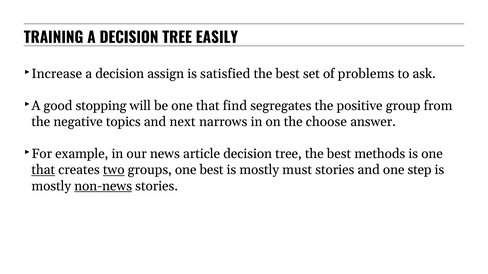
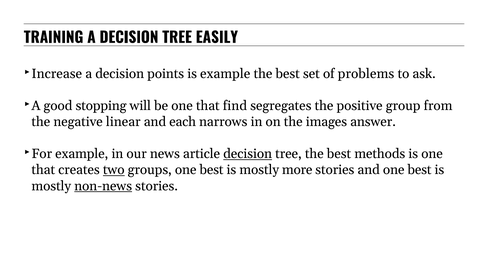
assign: assign -> points (166, 74)
is satisfied: satisfied -> example (225, 74)
topics: topics -> linear (123, 122)
next: next -> each (183, 122)
choose: choose -> images (326, 122)
decision underline: none -> present (248, 154)
that underline: present -> none (43, 170)
must: must -> more (297, 170)
and one step: step -> best (420, 170)
